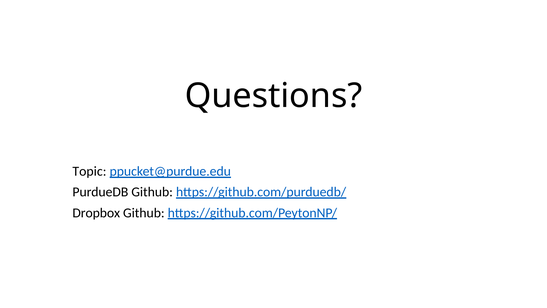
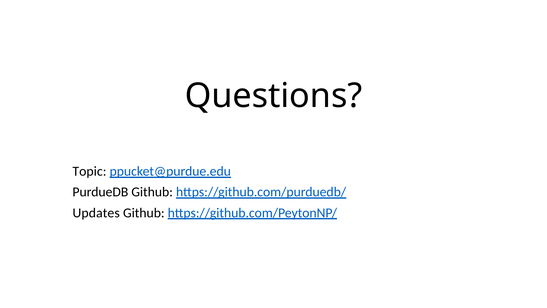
Dropbox: Dropbox -> Updates (96, 213)
